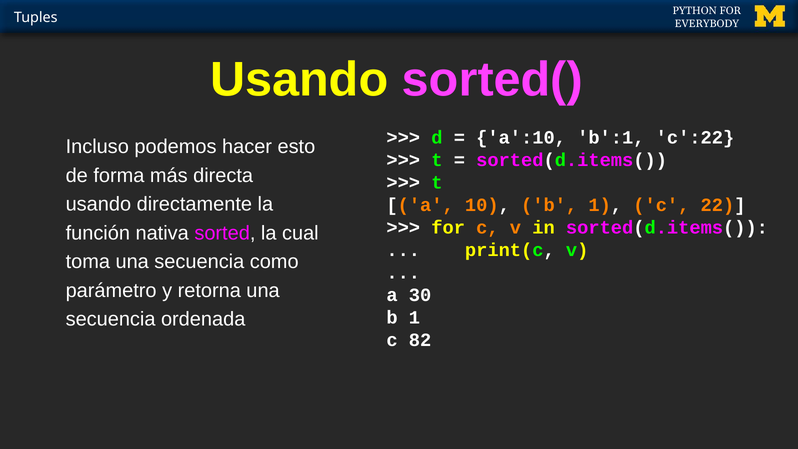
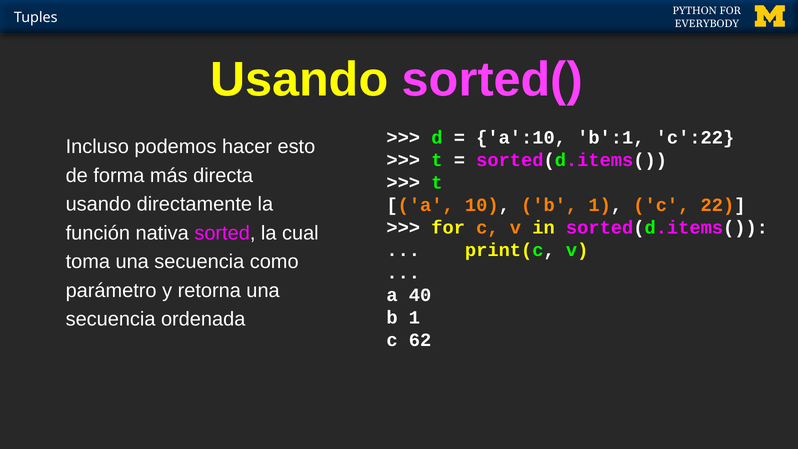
30: 30 -> 40 (420, 295)
82: 82 -> 62 (420, 340)
